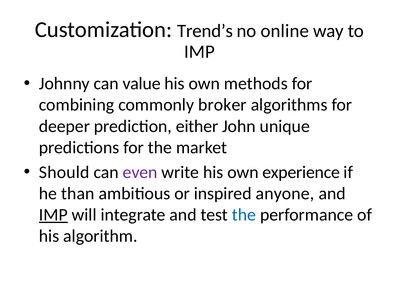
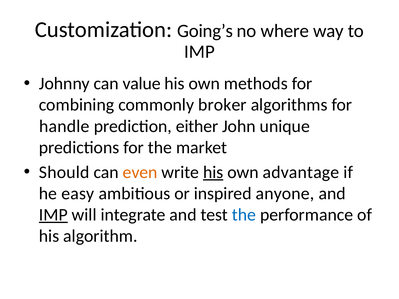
Trend’s: Trend’s -> Going’s (205, 31)
online: online -> where (285, 31)
deeper: deeper -> handle (64, 126)
even colour: purple -> orange (140, 172)
his underline: none -> present (213, 172)
experience: experience -> advantage (301, 172)
than: than -> easy (78, 194)
